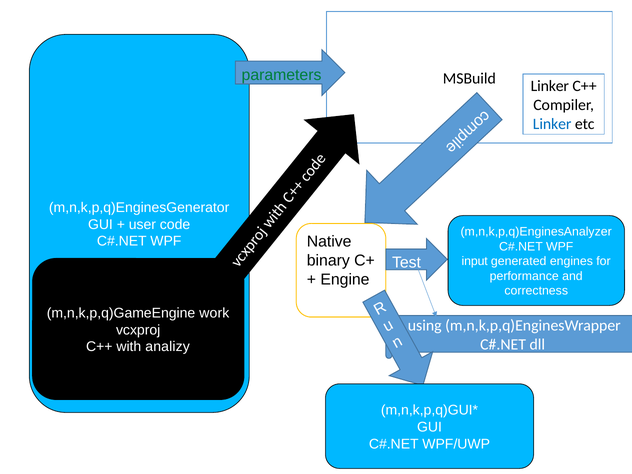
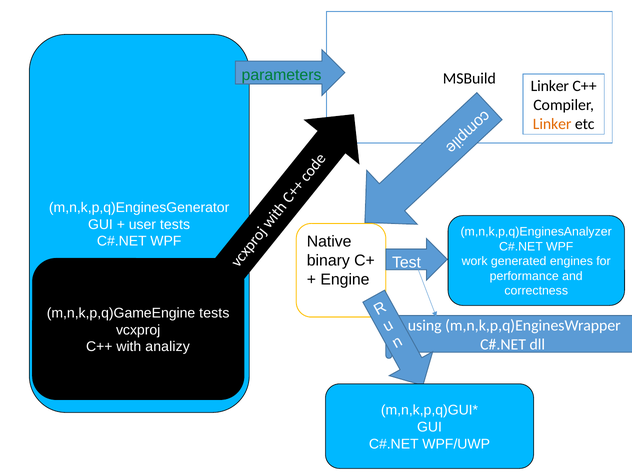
Linker colour: blue -> orange (552, 124)
user code: code -> tests (175, 224)
input: input -> work (475, 261)
m,n,k,p,q)GameEngine work: work -> tests (214, 313)
